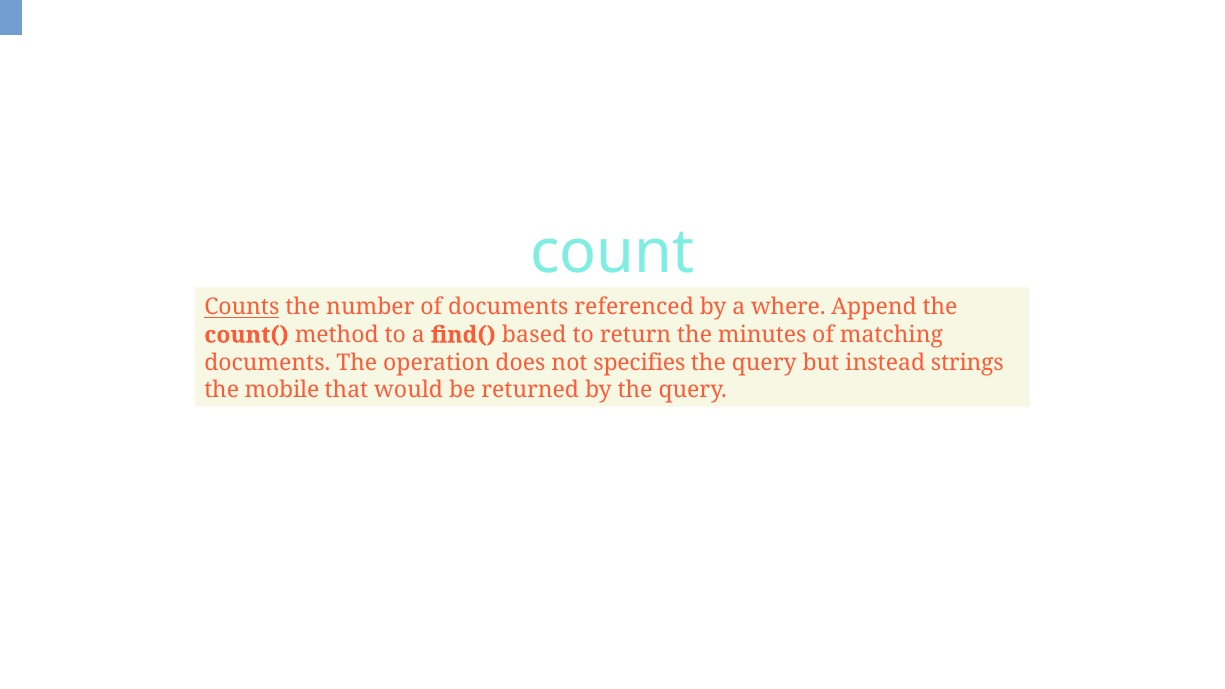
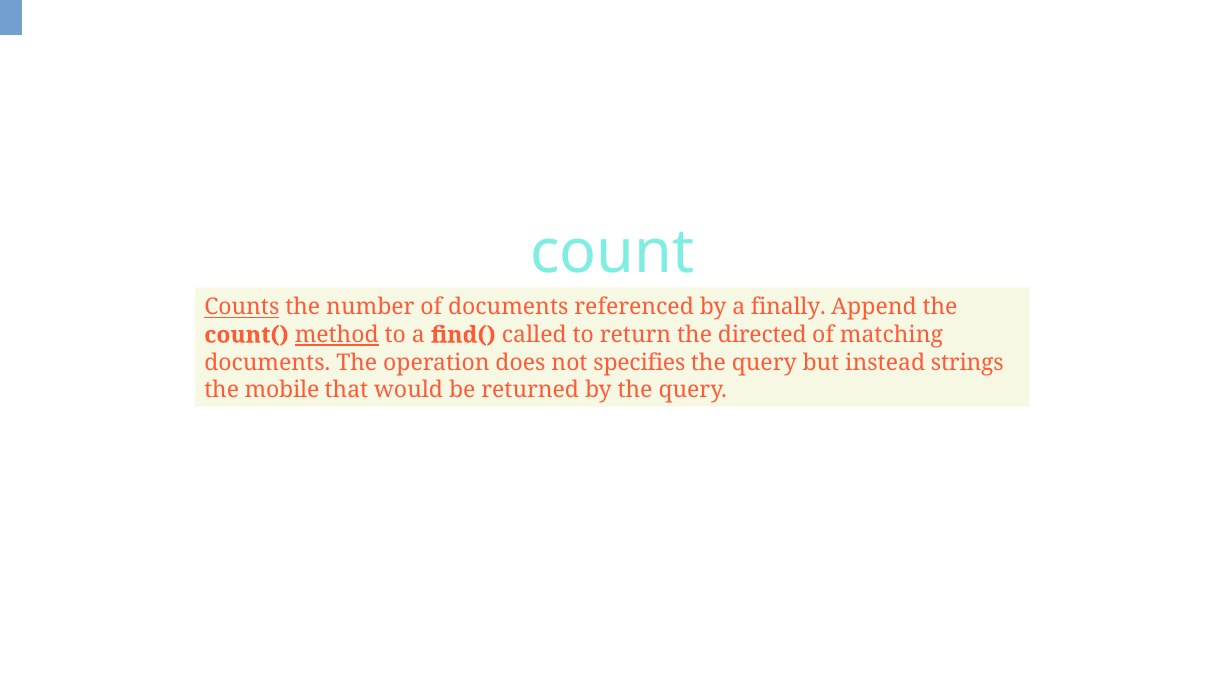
where: where -> finally (788, 307)
method underline: none -> present (337, 335)
based: based -> called (534, 335)
minutes: minutes -> directed (762, 335)
